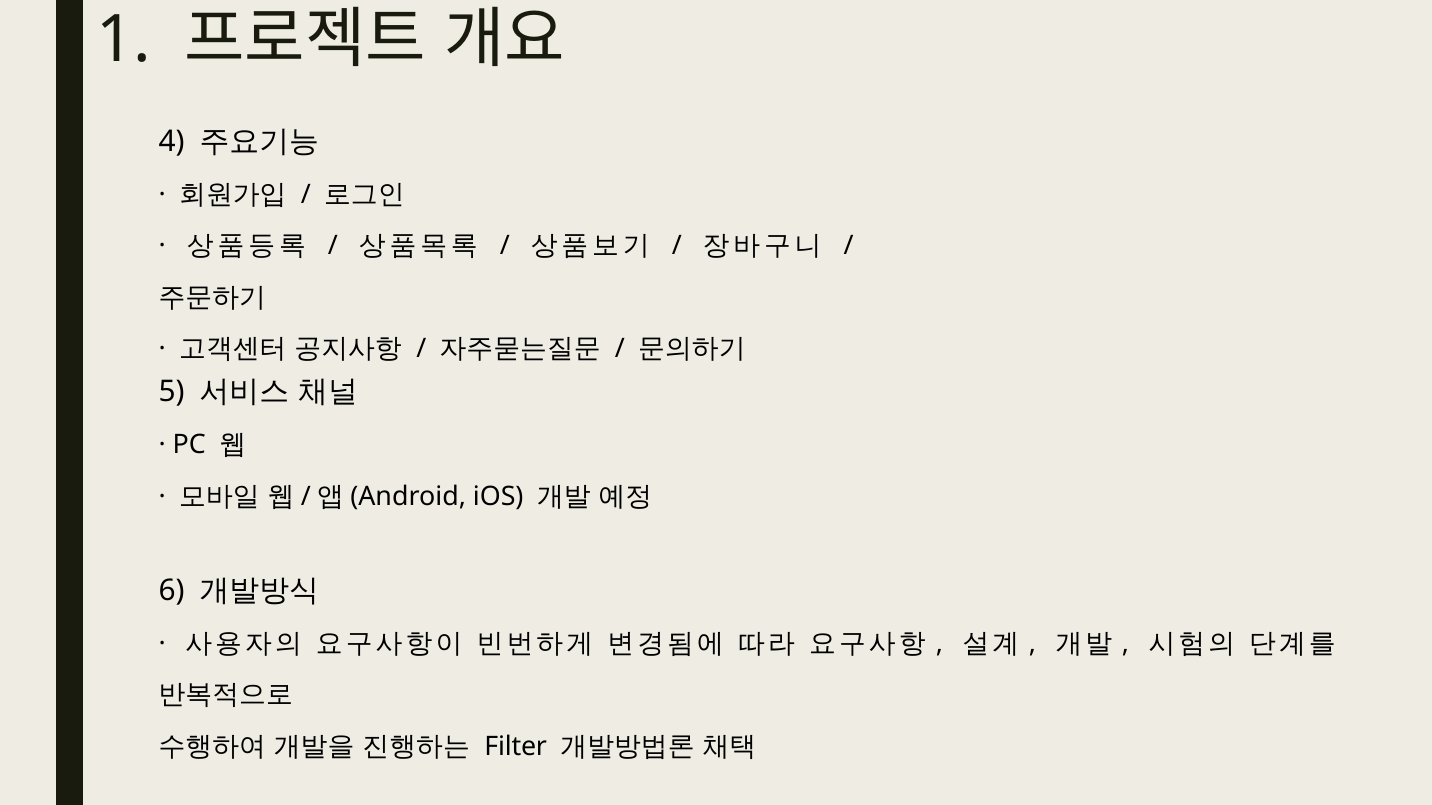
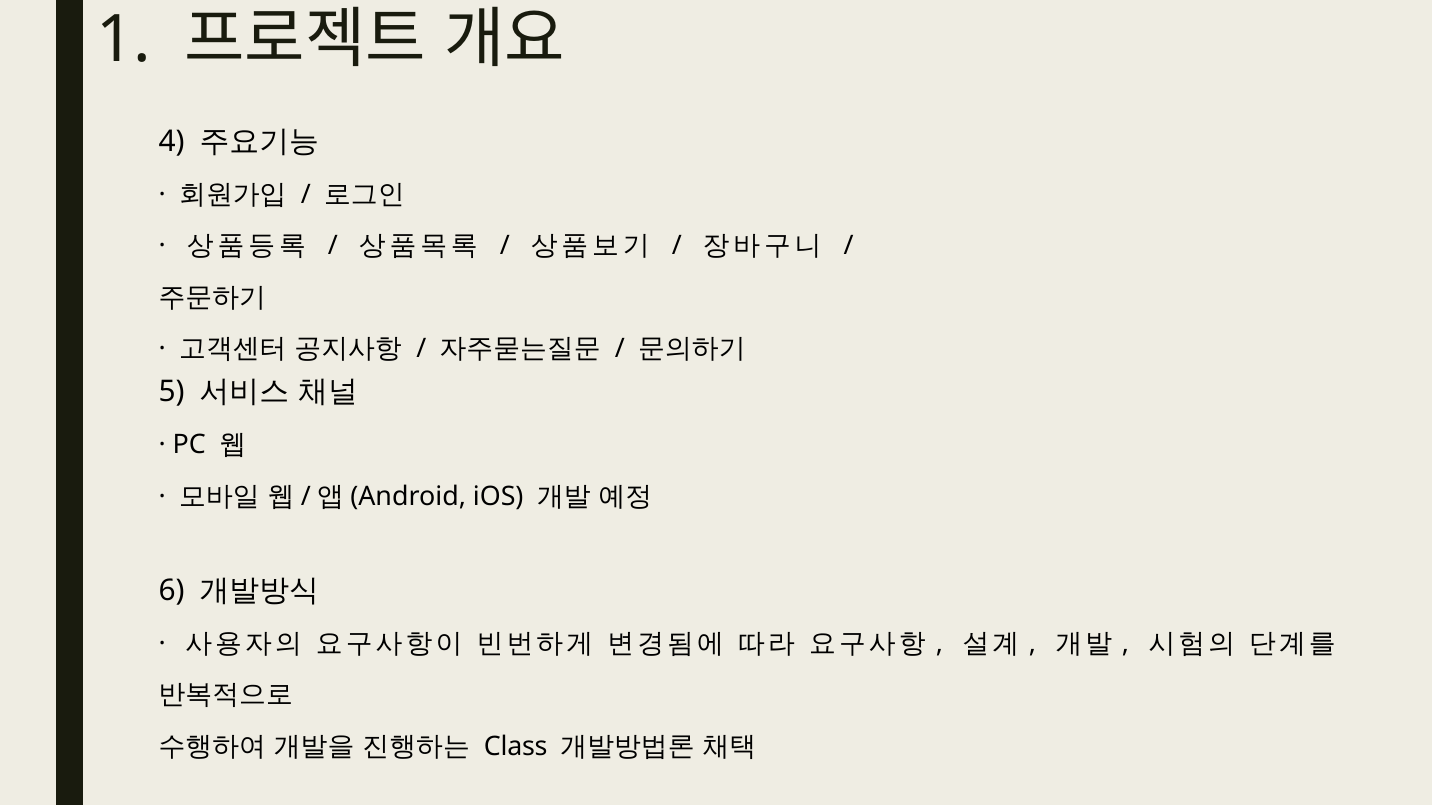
Filter: Filter -> Class (516, 747)
